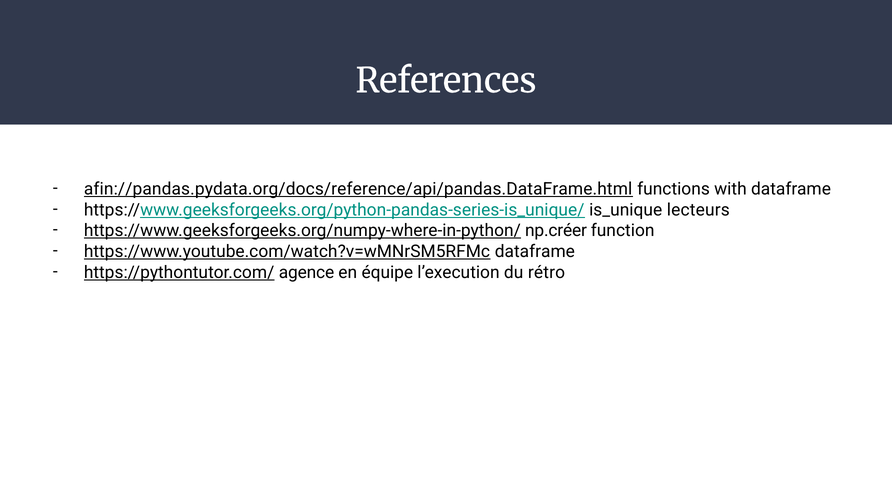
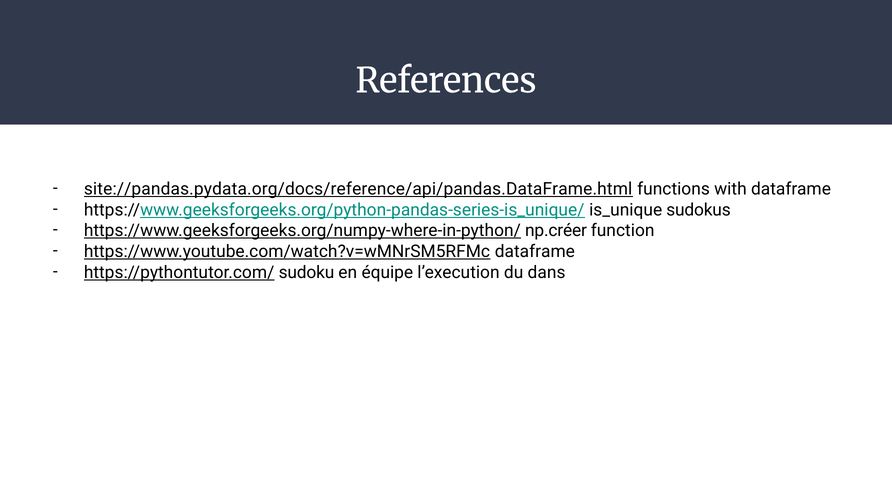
afin://pandas.pydata.org/docs/reference/api/pandas.DataFrame.html: afin://pandas.pydata.org/docs/reference/api/pandas.DataFrame.html -> site://pandas.pydata.org/docs/reference/api/pandas.DataFrame.html (358, 189)
lecteurs: lecteurs -> sudokus (698, 210)
agence: agence -> sudoku (306, 272)
rétro: rétro -> dans (547, 272)
